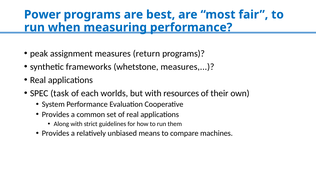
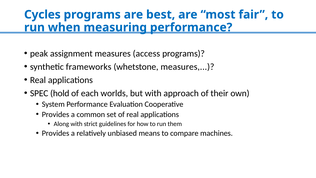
Power: Power -> Cycles (42, 15)
return: return -> access (146, 53)
task: task -> hold (60, 93)
resources: resources -> approach (181, 93)
